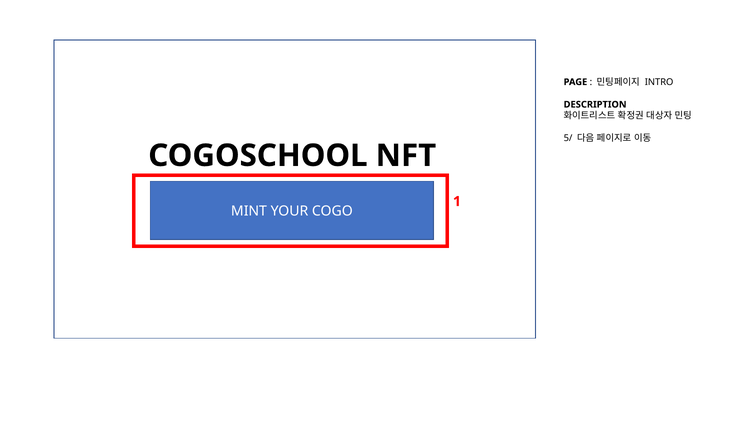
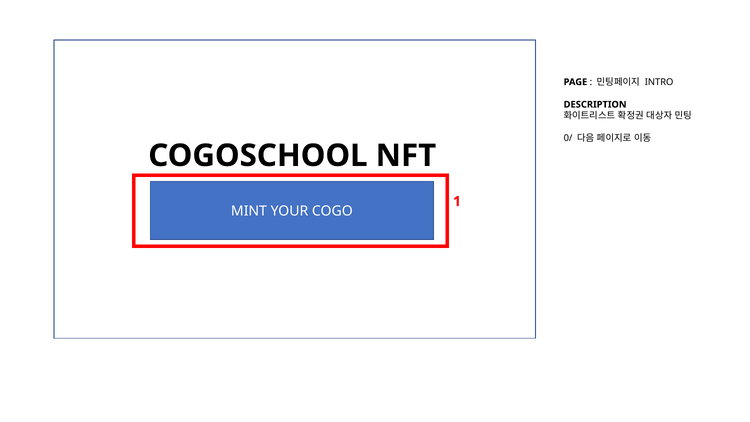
5/: 5/ -> 0/ (568, 138)
